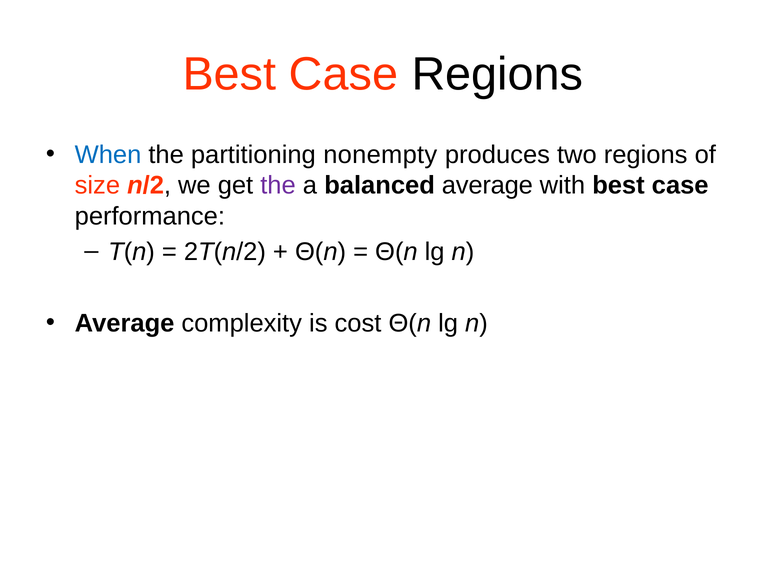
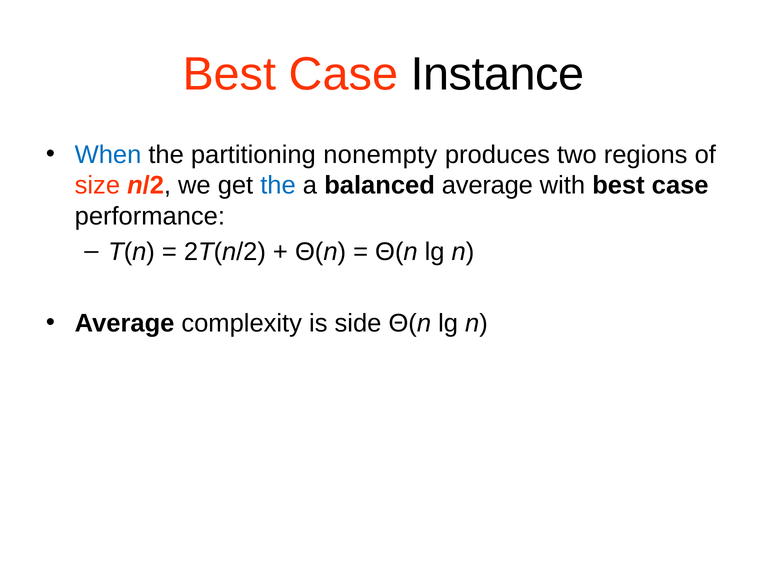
Case Regions: Regions -> Instance (498, 74)
the colour: purple -> blue (278, 186)
cost: cost -> side (358, 323)
